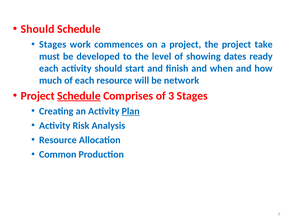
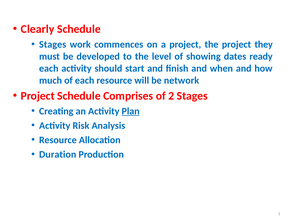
Should: Should -> Clearly (38, 29)
take: take -> they (264, 44)
Schedule underline: present -> none (79, 96)
of 3: 3 -> 2 (171, 96)
Common: Common -> Duration (58, 154)
